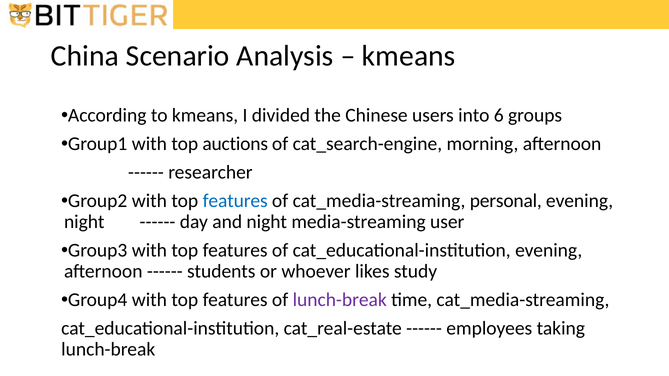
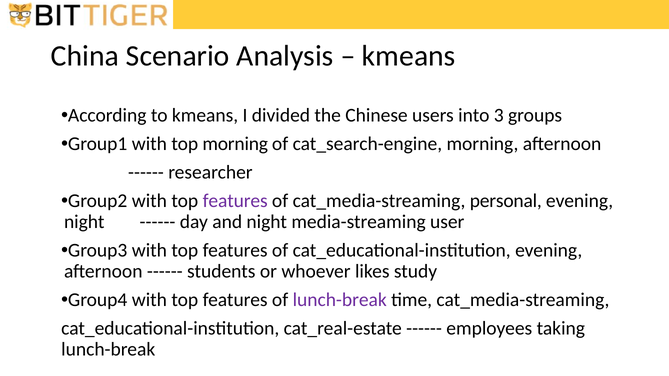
6: 6 -> 3 (499, 116)
top auctions: auctions -> morning (235, 144)
features colour: blue -> purple (235, 201)
